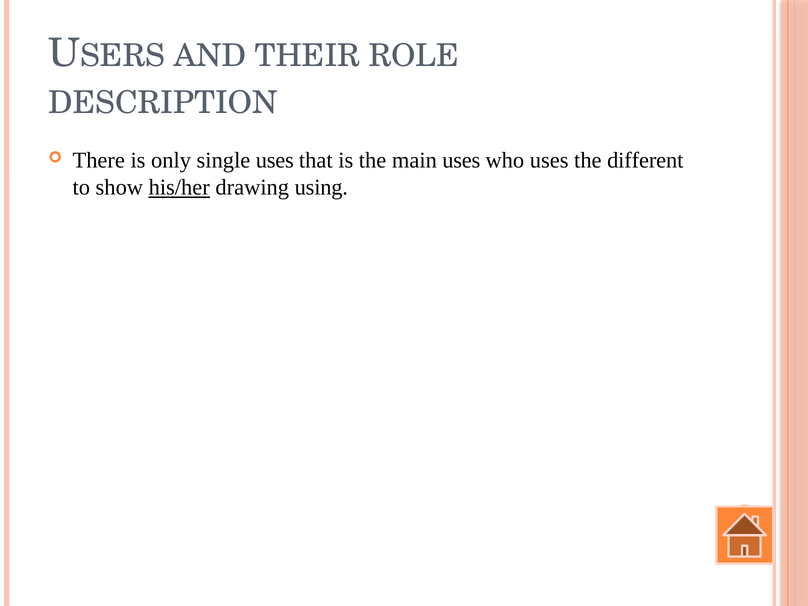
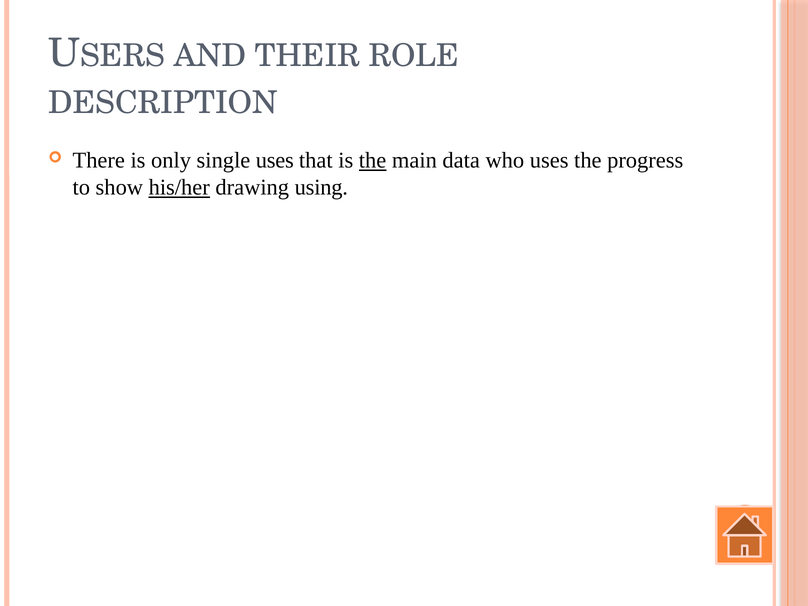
the underline: none -> present (373, 160)
main uses: uses -> data (461, 160)
different: different -> progress (645, 160)
